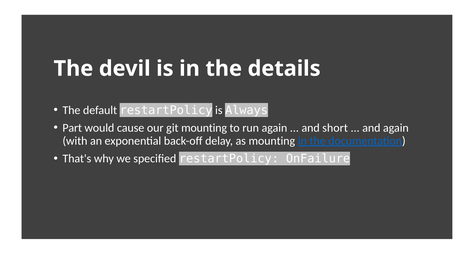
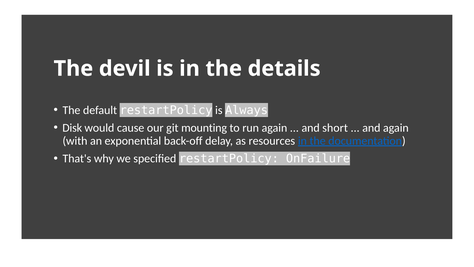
Part: Part -> Disk (72, 128)
as mounting: mounting -> resources (272, 141)
